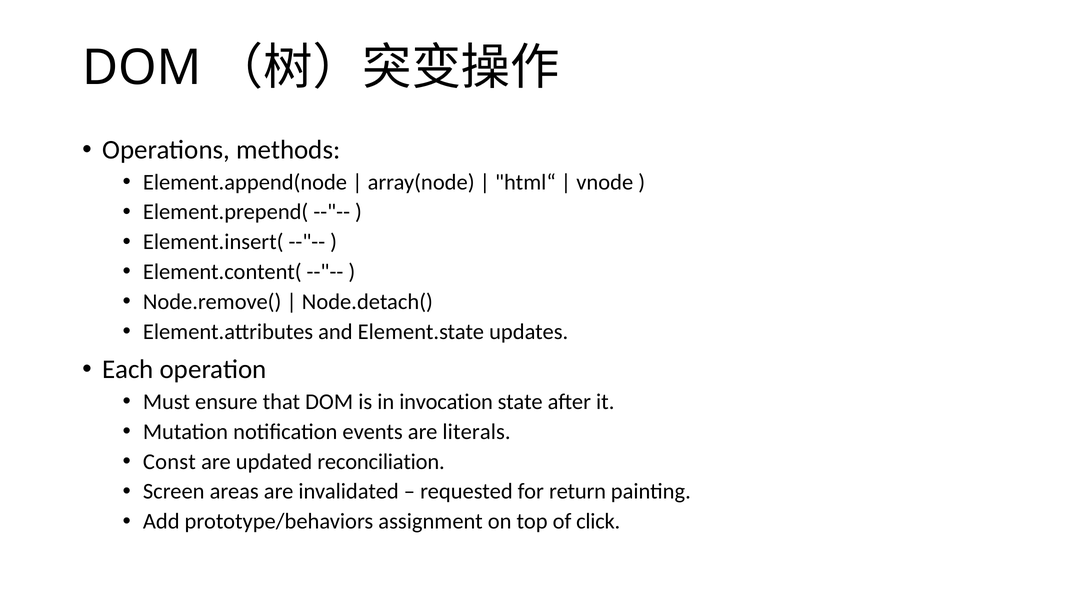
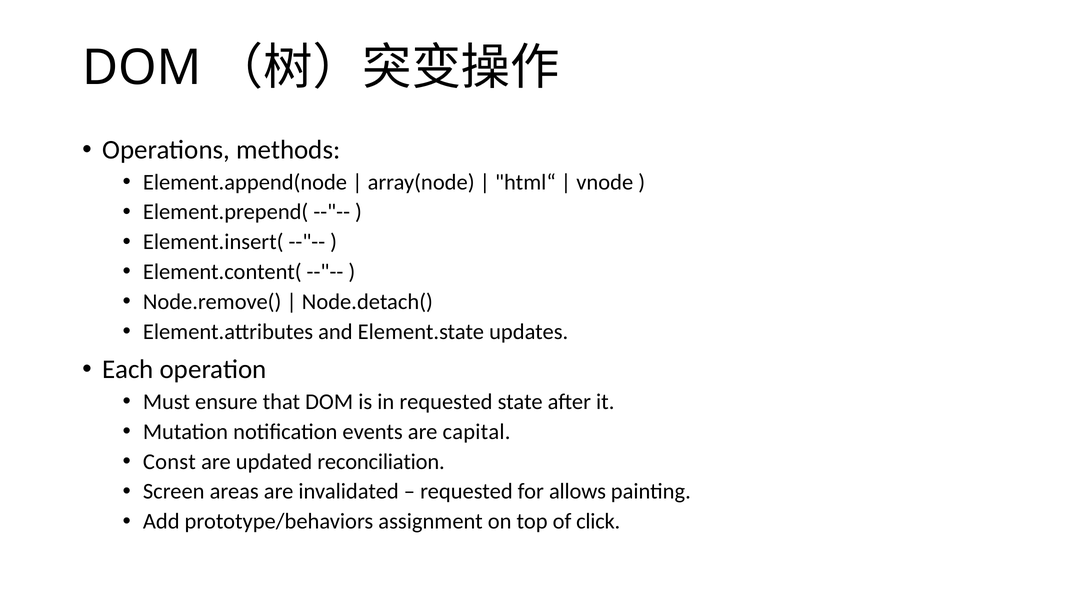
in invocation: invocation -> requested (446, 402)
literals: literals -> capital (477, 432)
return: return -> allows (577, 491)
